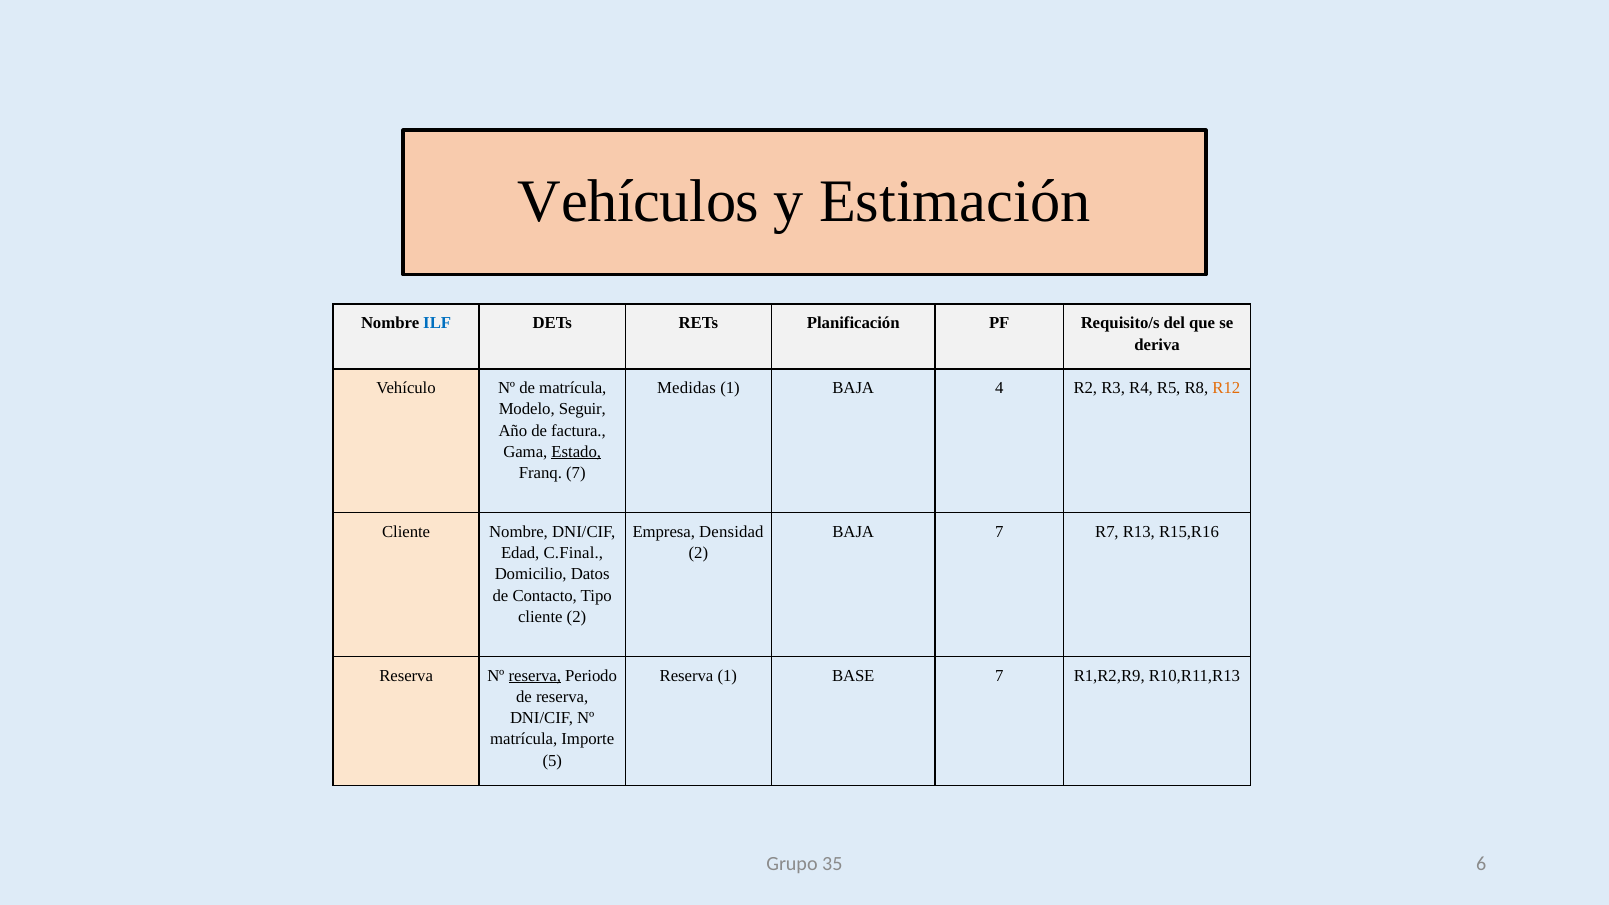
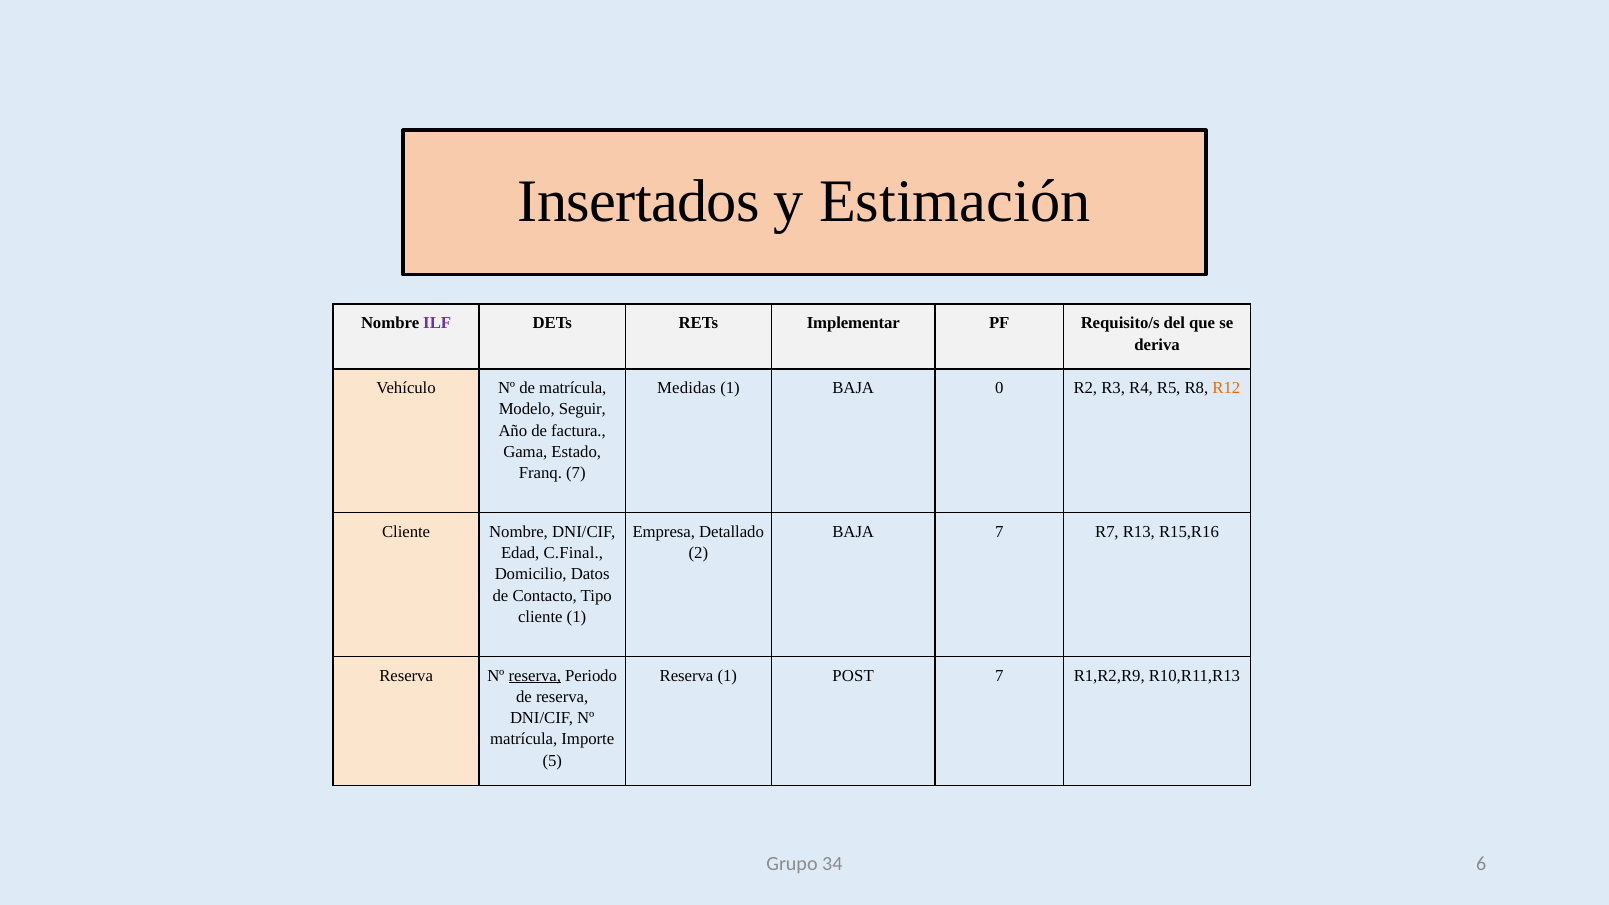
Vehículos: Vehículos -> Insertados (639, 202)
ILF colour: blue -> purple (437, 323)
Planificación: Planificación -> Implementar (853, 323)
4: 4 -> 0 (999, 388)
Estado underline: present -> none (576, 452)
Densidad: Densidad -> Detallado (731, 532)
cliente 2: 2 -> 1 (576, 617)
BASE: BASE -> POST (853, 676)
35: 35 -> 34 (832, 864)
